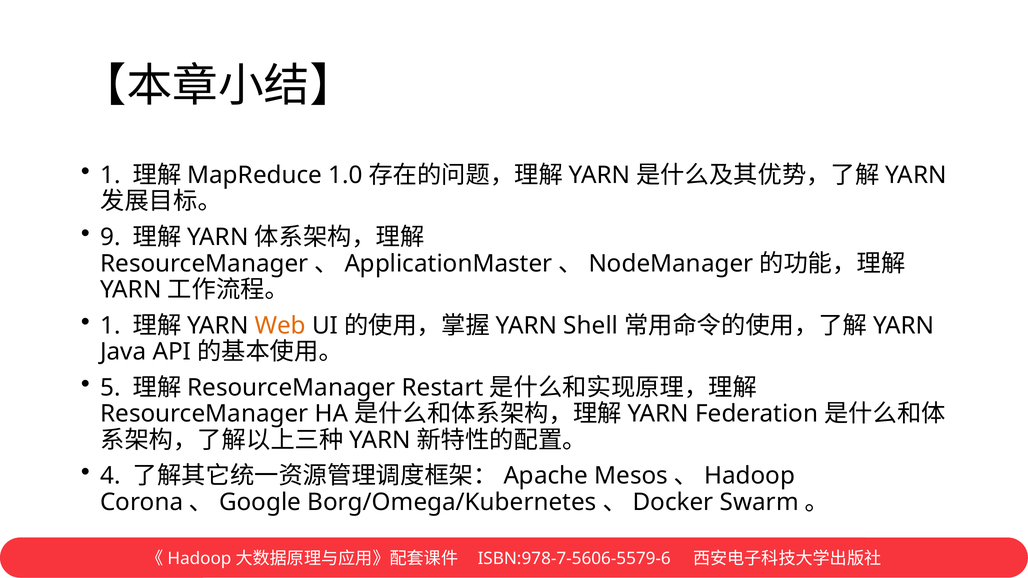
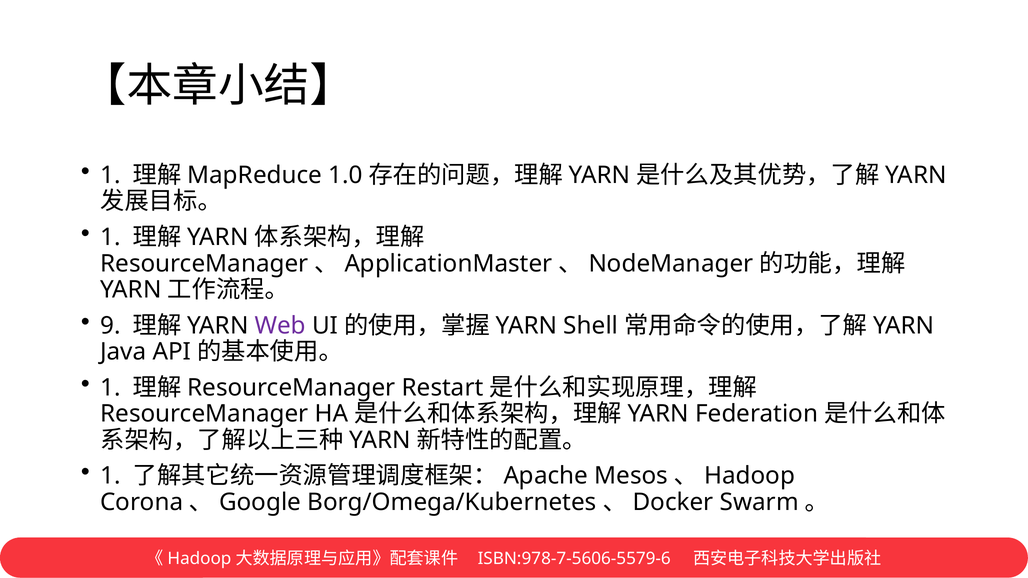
9: 9 -> 1 (110, 237)
1: 1 -> 9 (110, 326)
Web colour: orange -> purple (280, 326)
5: 5 -> 1 (110, 388)
4: 4 -> 1 (110, 476)
